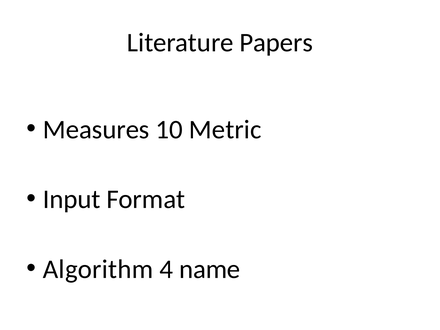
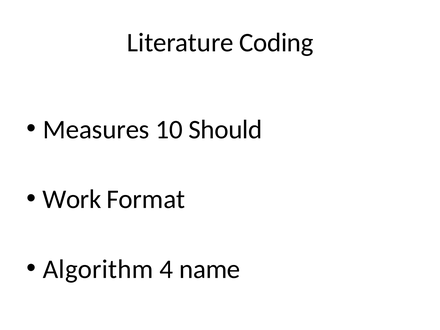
Papers: Papers -> Coding (276, 43)
Metric: Metric -> Should (225, 129)
Input: Input -> Work (72, 199)
